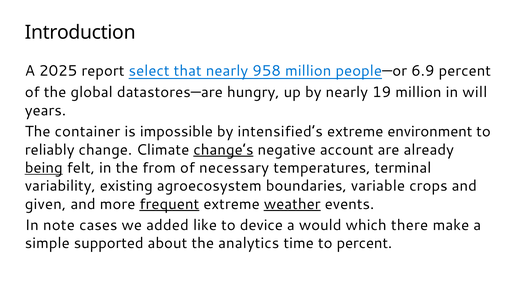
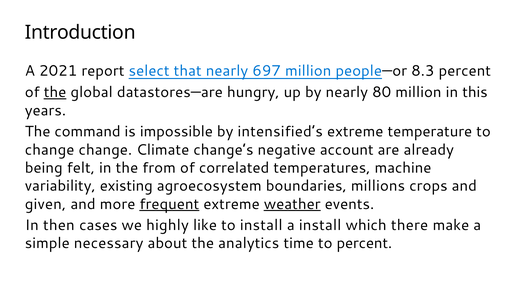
2025: 2025 -> 2021 (58, 71)
958: 958 -> 697 (267, 71)
6.9: 6.9 -> 8.3 (423, 71)
the underline: none -> present (55, 92)
19: 19 -> 80 (382, 92)
will: will -> this (475, 92)
container: container -> command (88, 132)
environment: environment -> temperature (430, 132)
reliably: reliably -> change (50, 150)
change’s underline: present -> none (223, 150)
being underline: present -> none (44, 168)
necessary: necessary -> correlated (234, 168)
terminal: terminal -> machine (403, 168)
variable: variable -> millions (378, 186)
note: note -> then (59, 225)
added: added -> highly (167, 225)
to device: device -> install (261, 225)
a would: would -> install (320, 225)
supported: supported -> necessary (109, 243)
